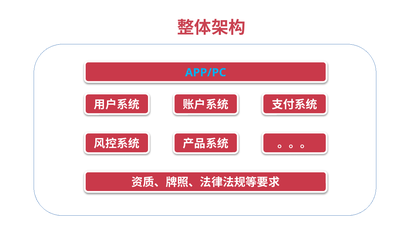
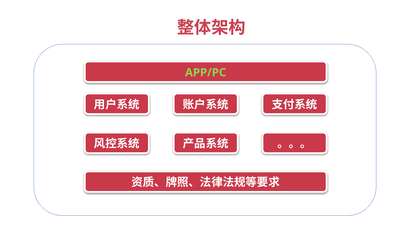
APP/PC colour: light blue -> light green (206, 73)
